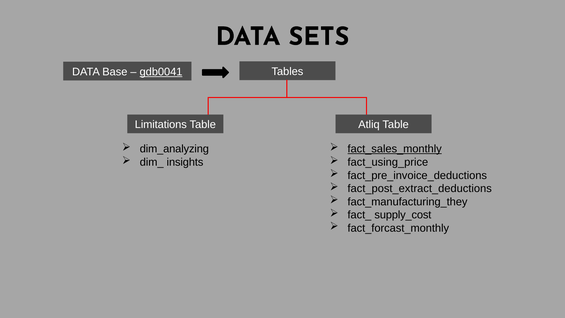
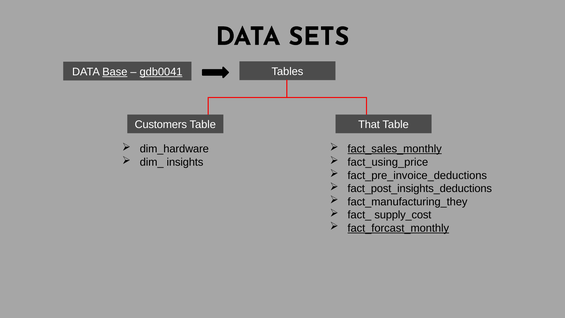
Base underline: none -> present (115, 72)
Limitations: Limitations -> Customers (161, 125)
Atliq: Atliq -> That (369, 125)
dim_analyzing: dim_analyzing -> dim_hardware (174, 149)
fact_post_extract_deductions: fact_post_extract_deductions -> fact_post_insights_deductions (420, 188)
fact_forcast_monthly underline: none -> present (398, 228)
